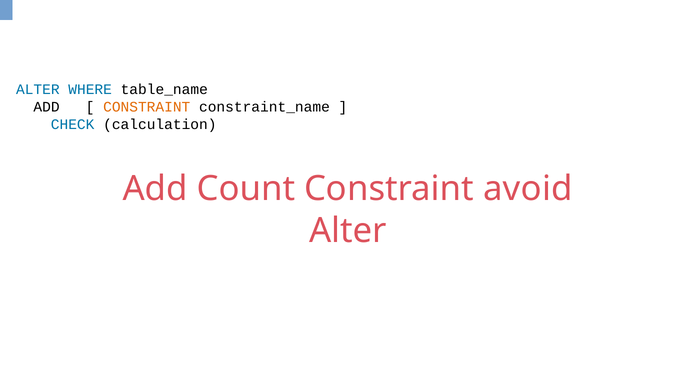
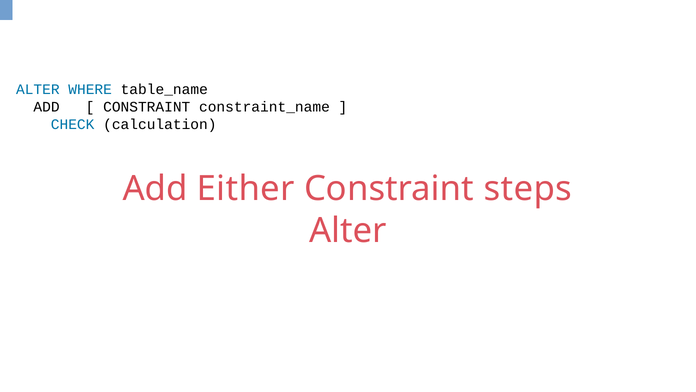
CONSTRAINT colour: orange -> black (147, 107)
Count: Count -> Either (246, 189)
avoid: avoid -> steps (528, 189)
